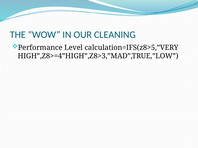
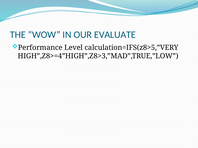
CLEANING: CLEANING -> EVALUATE (115, 35)
